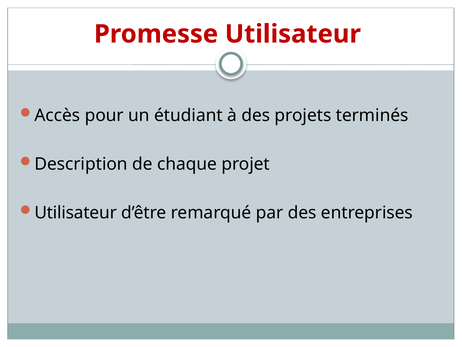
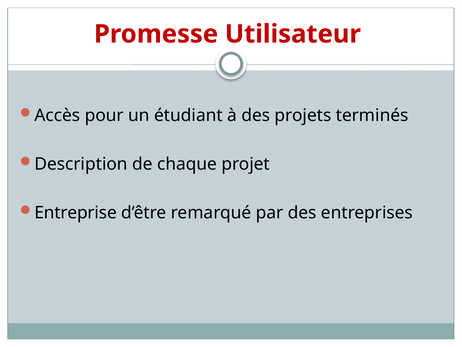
Utilisateur: Utilisateur -> Entreprise (76, 212)
